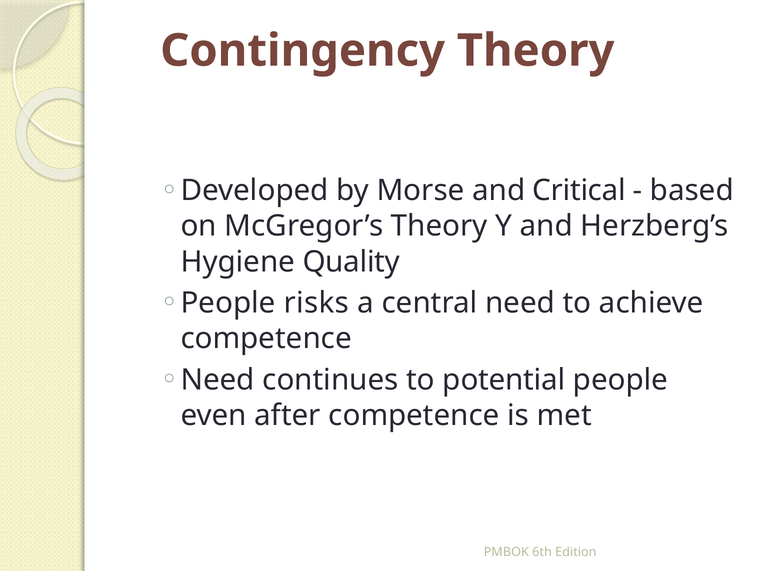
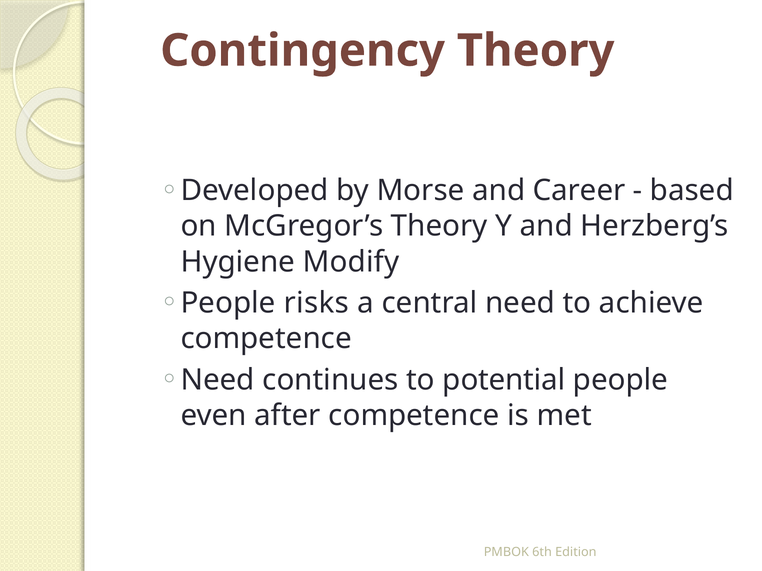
Critical: Critical -> Career (579, 191)
Quality: Quality -> Modify (351, 262)
